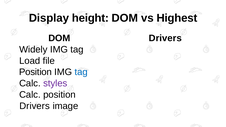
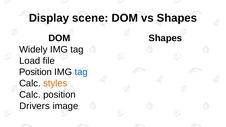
height: height -> scene (90, 18)
vs Highest: Highest -> Shapes (177, 18)
Drivers: Drivers -> Shapes (165, 38)
styles colour: purple -> orange (55, 83)
